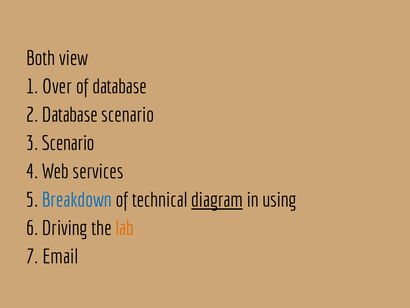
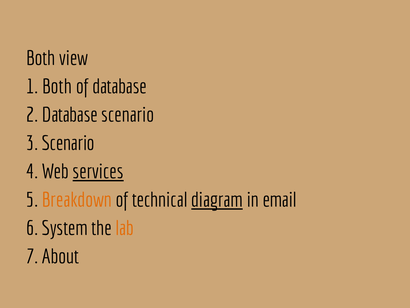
1 Over: Over -> Both (57, 87)
services underline: none -> present (98, 172)
Breakdown colour: blue -> orange (77, 200)
using: using -> email (280, 200)
Driving: Driving -> System (65, 228)
Email: Email -> About (60, 256)
